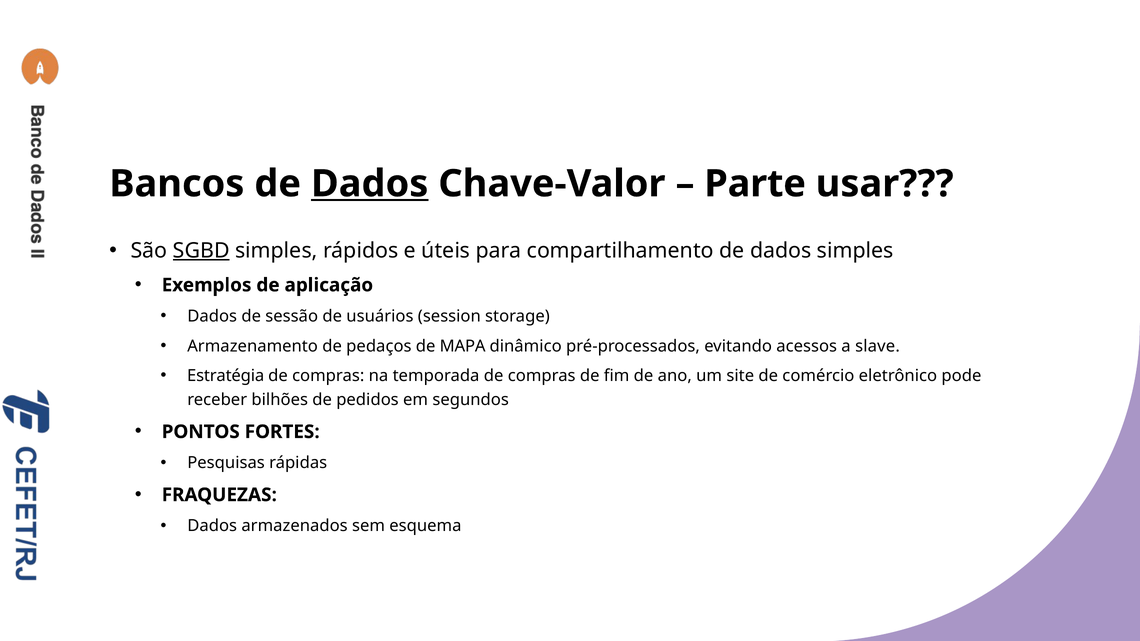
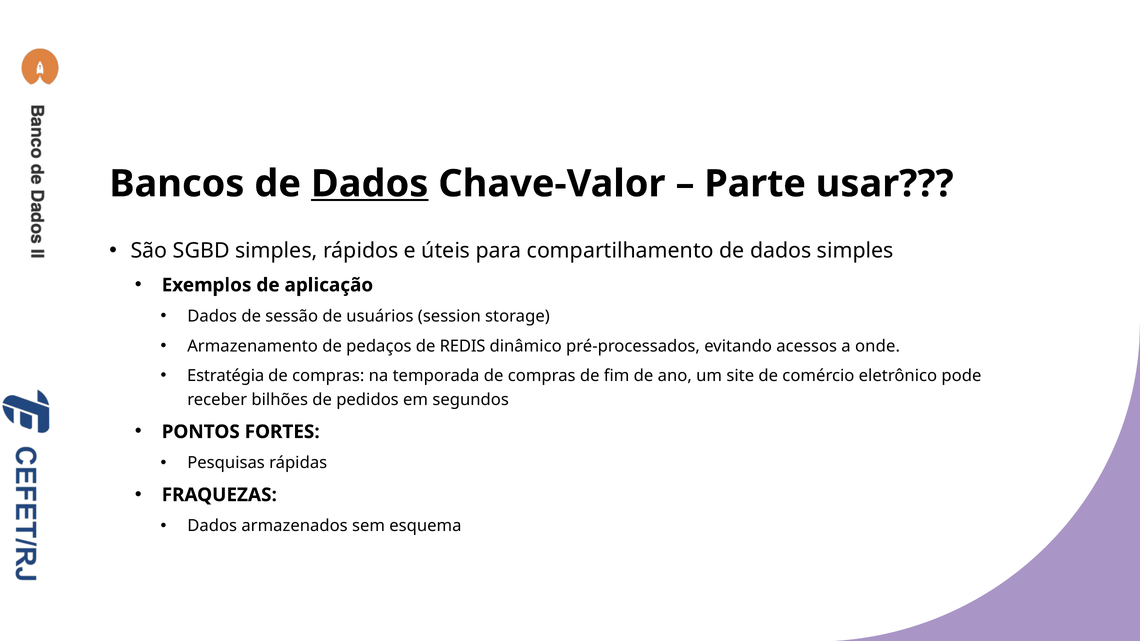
SGBD underline: present -> none (201, 251)
MAPA: MAPA -> REDIS (463, 346)
slave: slave -> onde (878, 346)
